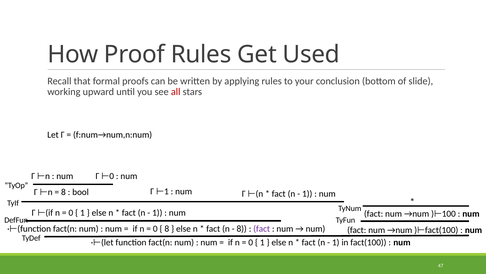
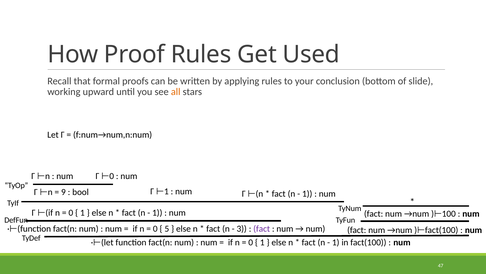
all colour: red -> orange (176, 92)
8: 8 -> 9 (63, 192)
8: 8 -> 5 (167, 228)
8: 8 -> 3 (242, 228)
